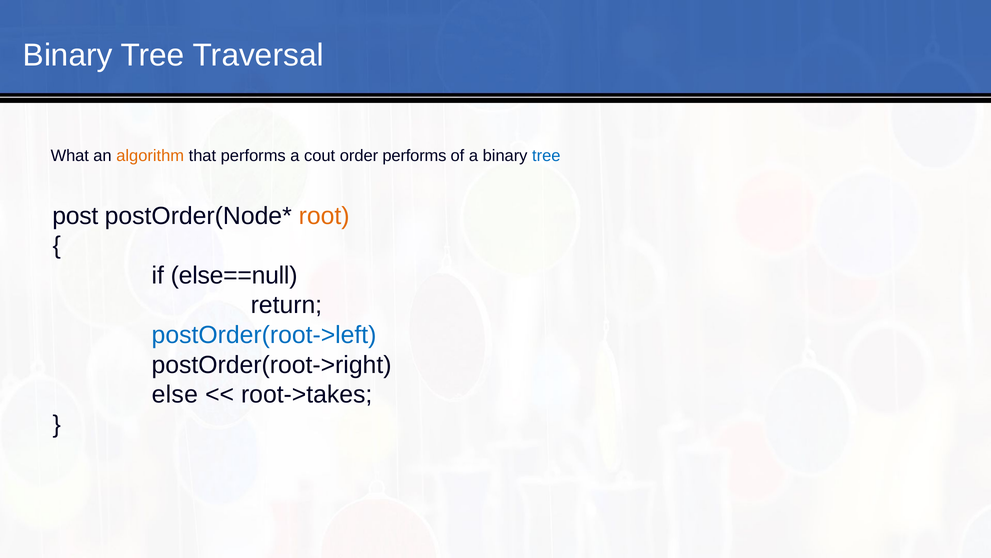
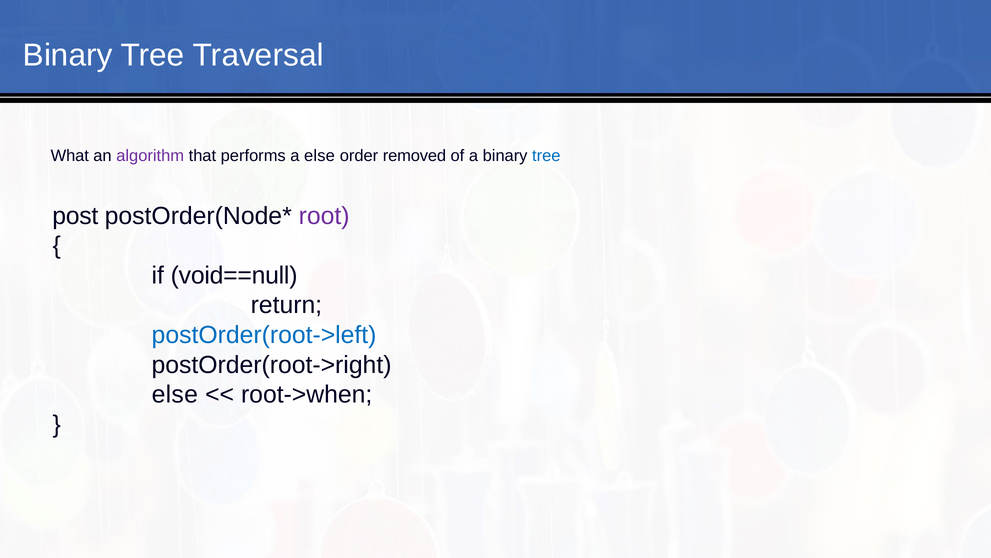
algorithm colour: orange -> purple (150, 156)
a cout: cout -> else (319, 156)
order performs: performs -> removed (414, 156)
root colour: orange -> purple (324, 216)
else==null: else==null -> void==null (234, 275)
root->takes: root->takes -> root->when (307, 394)
